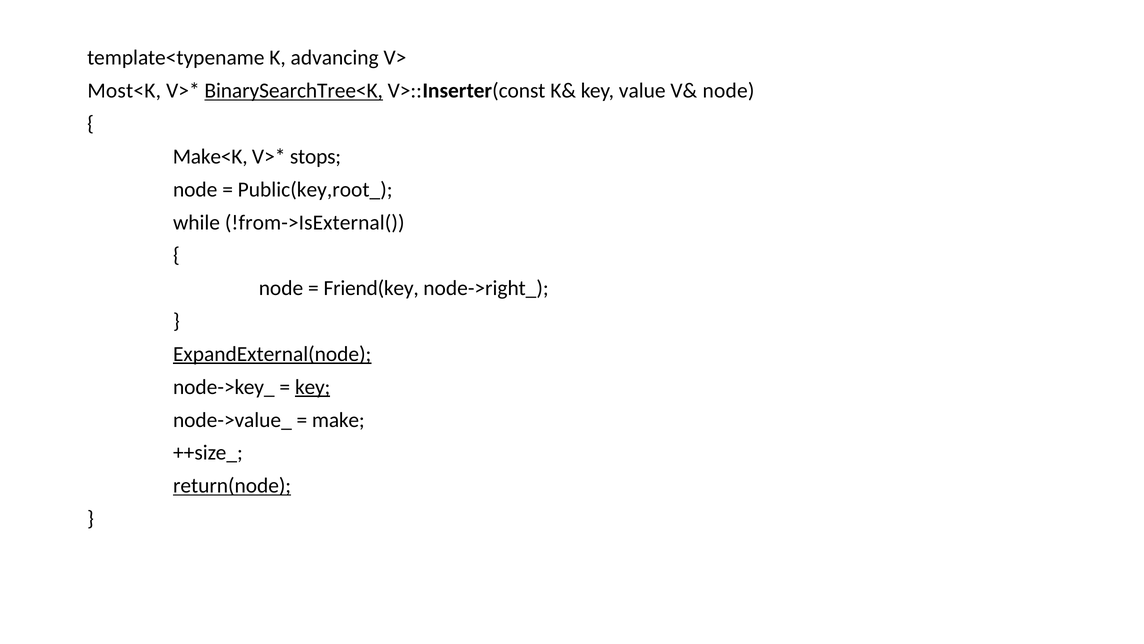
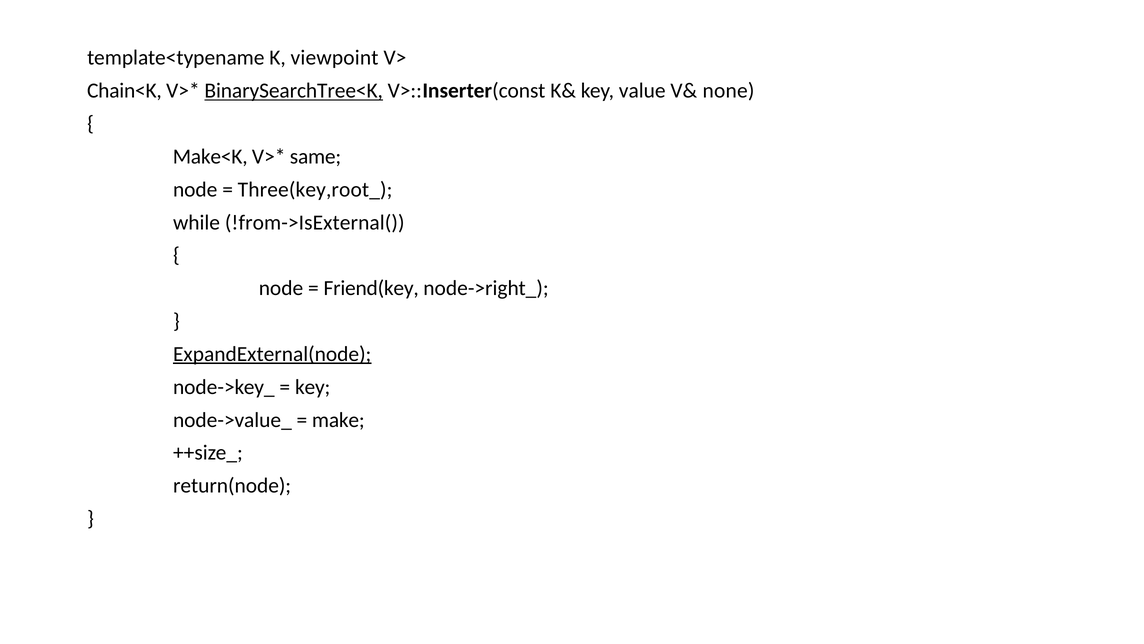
advancing: advancing -> viewpoint (335, 58)
Most<K: Most<K -> Chain<K (124, 91)
V& node: node -> none (729, 91)
stops: stops -> same (315, 156)
Public(key,root_: Public(key,root_ -> Three(key,root_ (315, 189)
key underline: present -> none (313, 387)
return(node underline: present -> none (232, 485)
